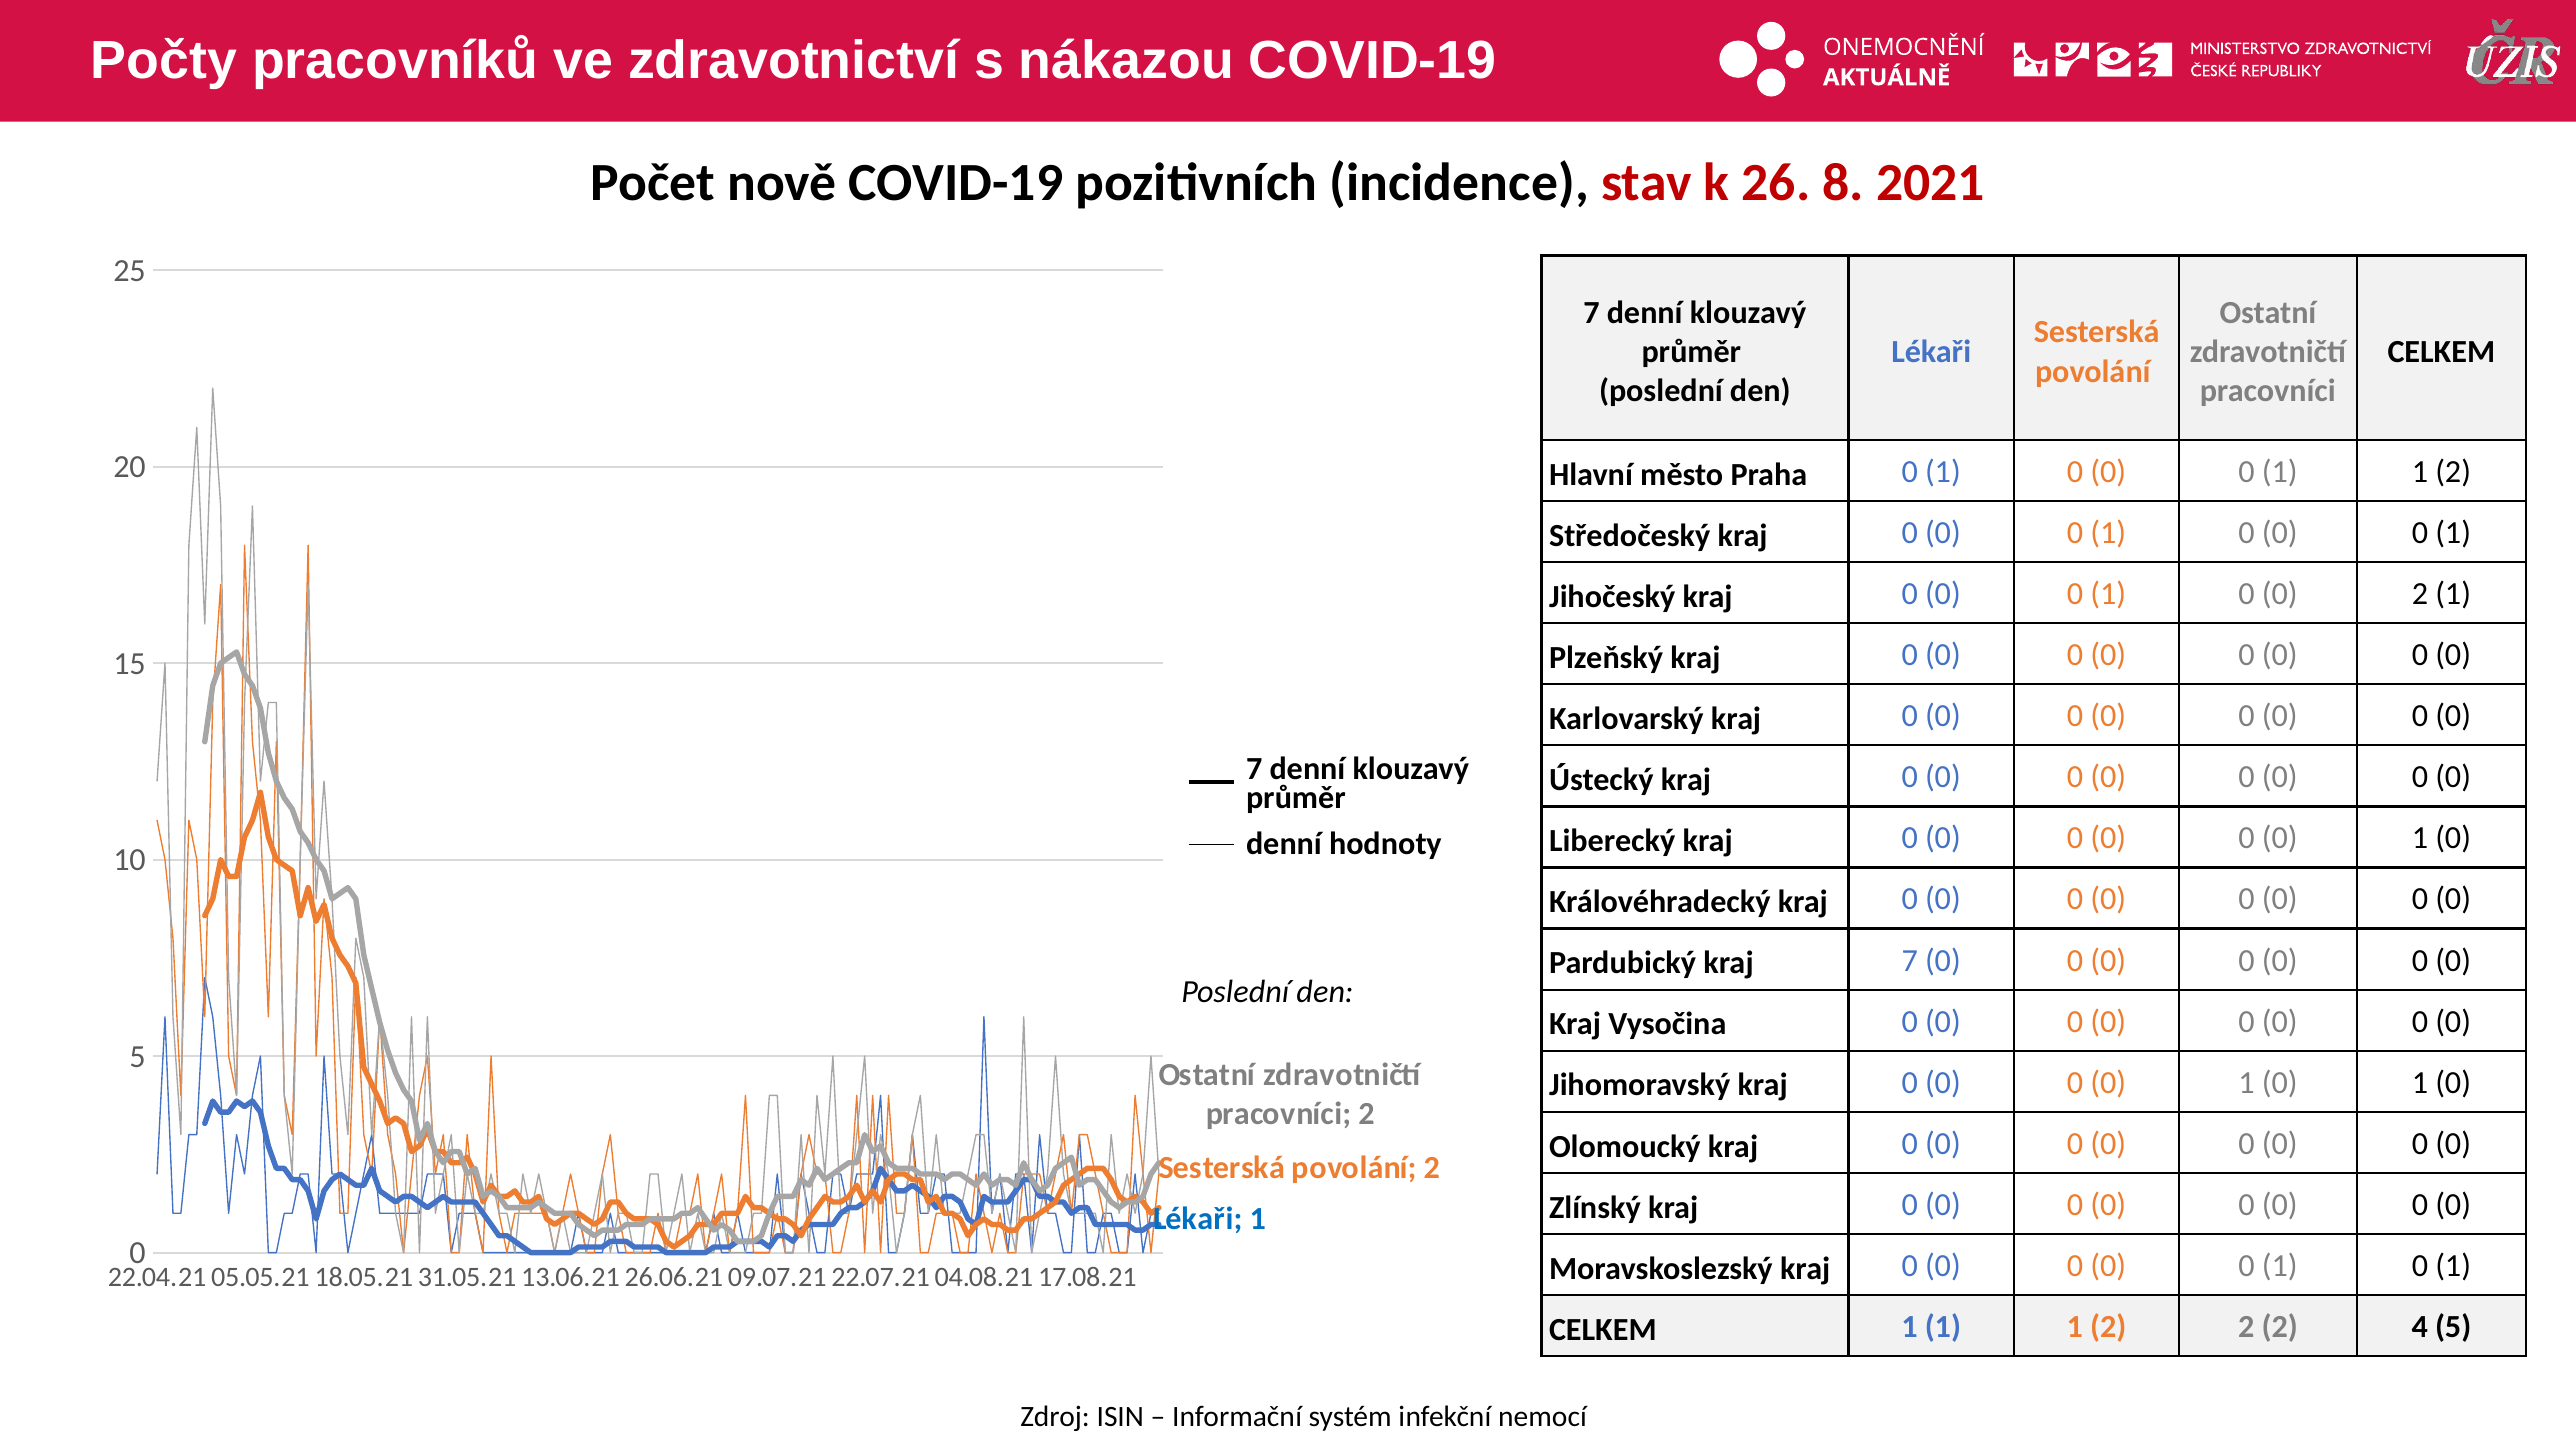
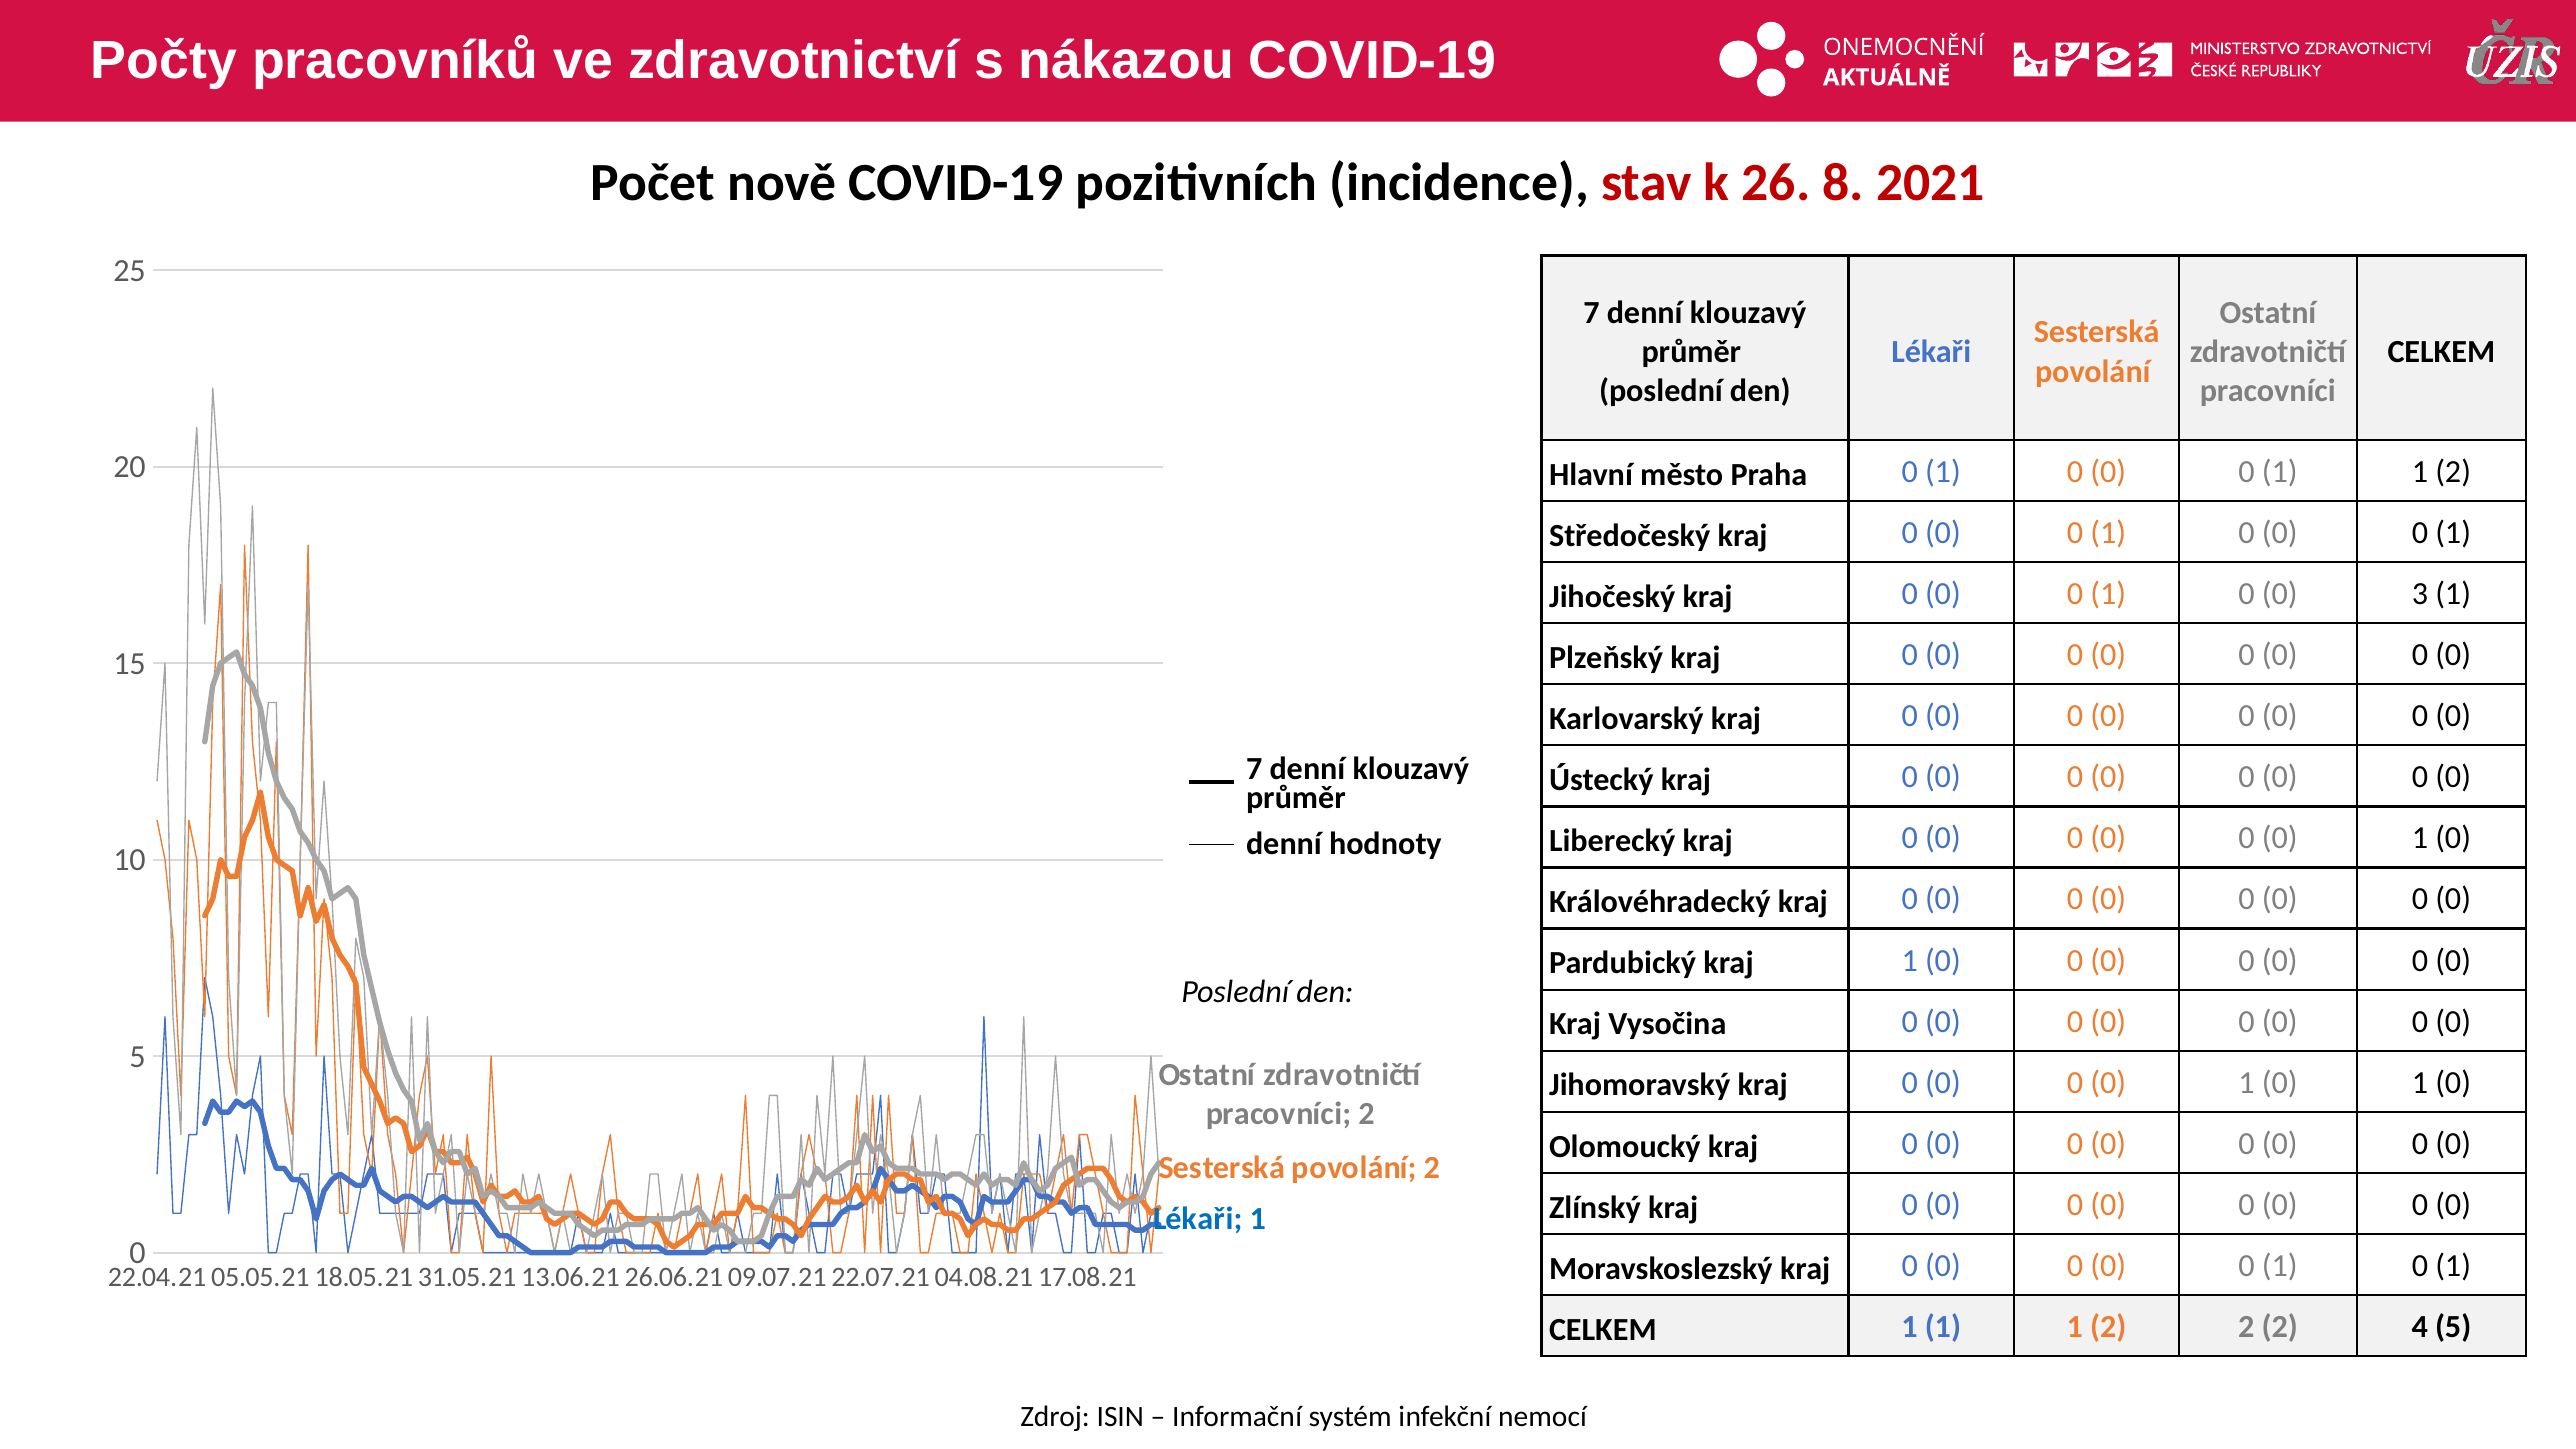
0 2: 2 -> 3 (2420, 594)
kraj 7: 7 -> 1 (1910, 960)
